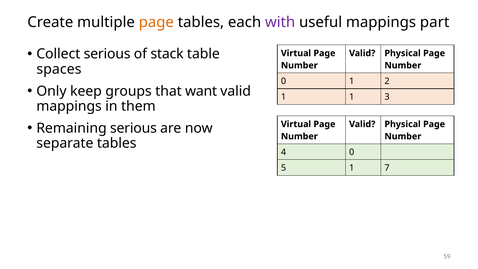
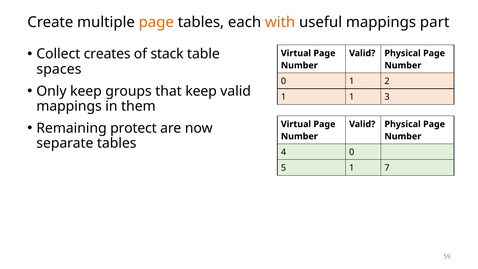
with colour: purple -> orange (280, 22)
Collect serious: serious -> creates (107, 54)
that want: want -> keep (201, 91)
Remaining serious: serious -> protect (133, 128)
